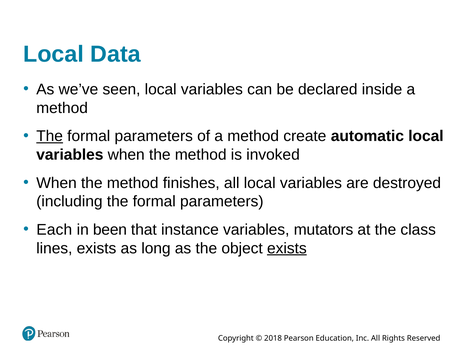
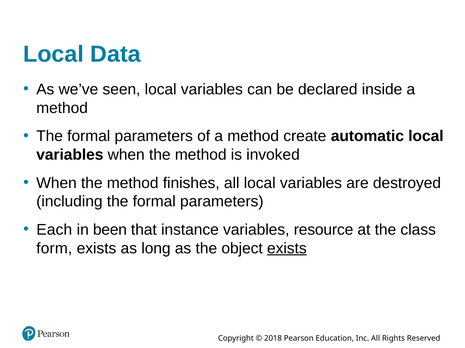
The underline: present -> none (50, 136)
mutators: mutators -> resource (324, 230)
lines: lines -> form (54, 249)
